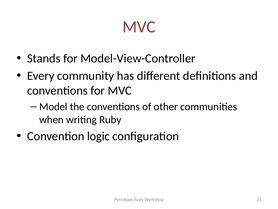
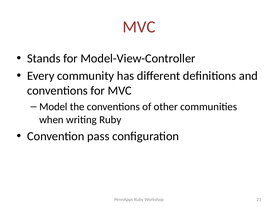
logic: logic -> pass (98, 136)
